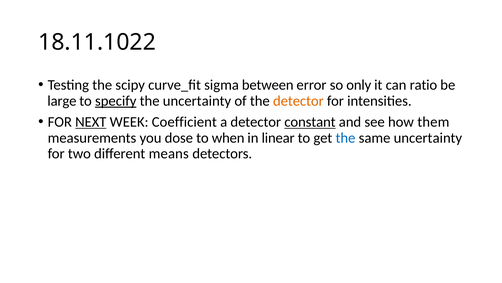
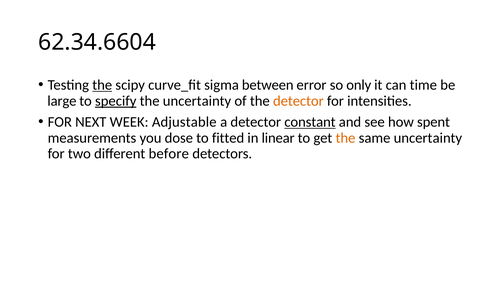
18.11.1022: 18.11.1022 -> 62.34.6604 (97, 42)
the underline: none -> present (102, 85)
ratio: ratio -> time (423, 85)
NEXT underline: present -> none (91, 122)
Coefficient: Coefficient -> Adjustable (184, 122)
them: them -> spent (433, 122)
when: when -> fitted (228, 138)
the colour: blue -> orange (346, 138)
means: means -> before (169, 153)
